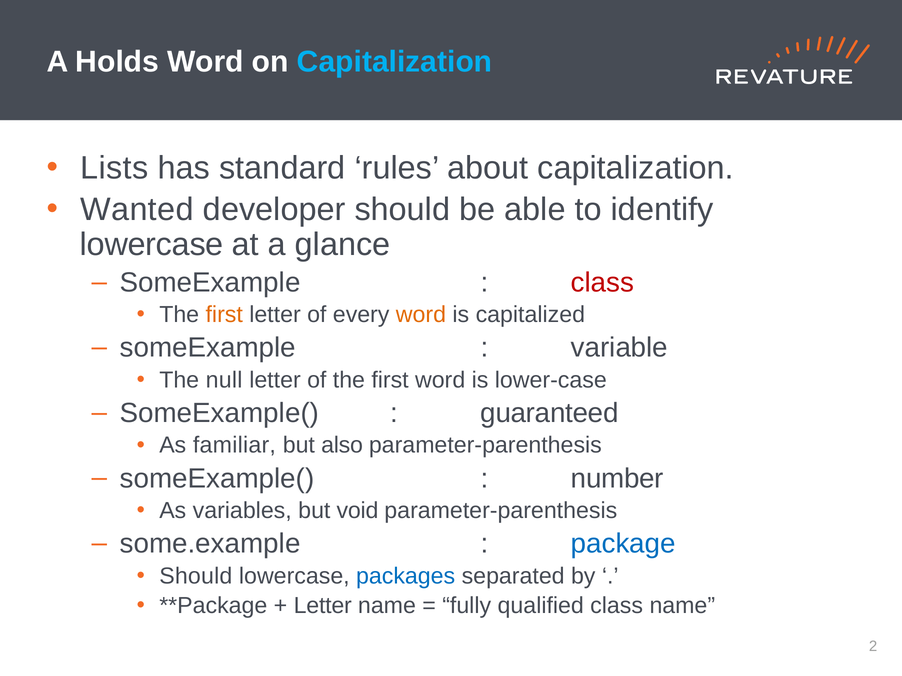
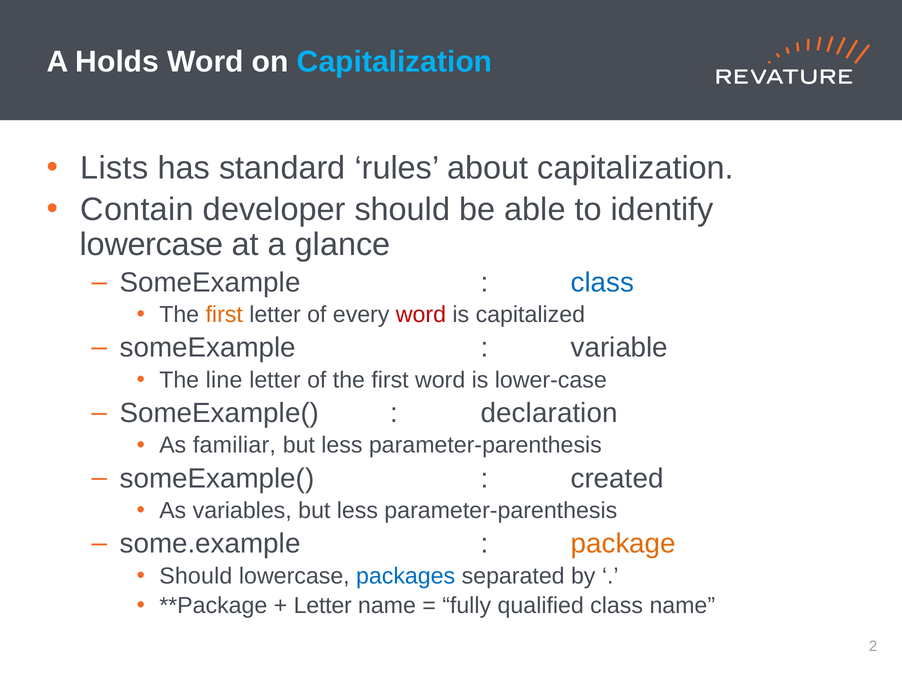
Wanted: Wanted -> Contain (137, 210)
class colour: red -> blue (602, 283)
word colour: orange -> red (421, 315)
null: null -> line (224, 380)
guaranteed: guaranteed -> declaration (549, 413)
also: also -> less (342, 446)
number: number -> created (617, 479)
variables but void: void -> less (357, 511)
package colour: blue -> orange (623, 544)
